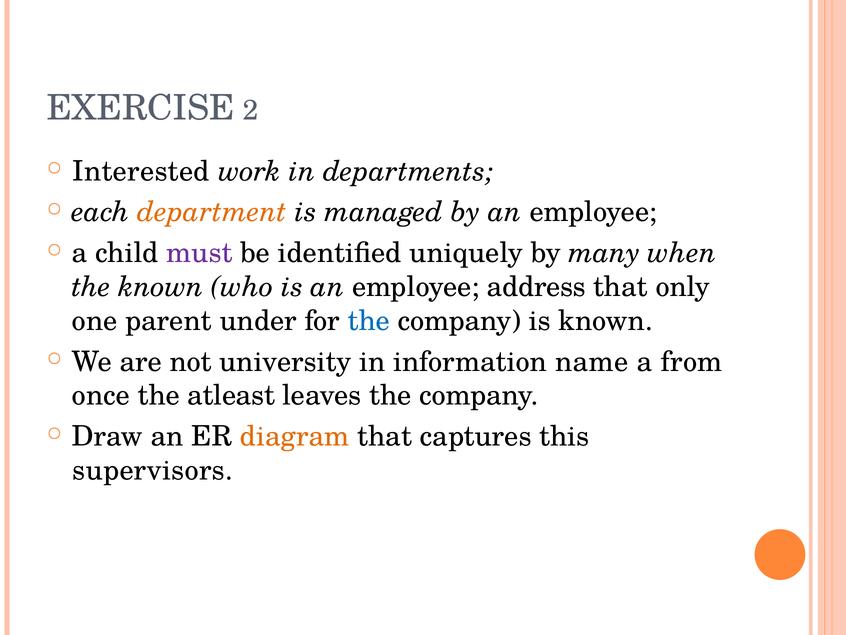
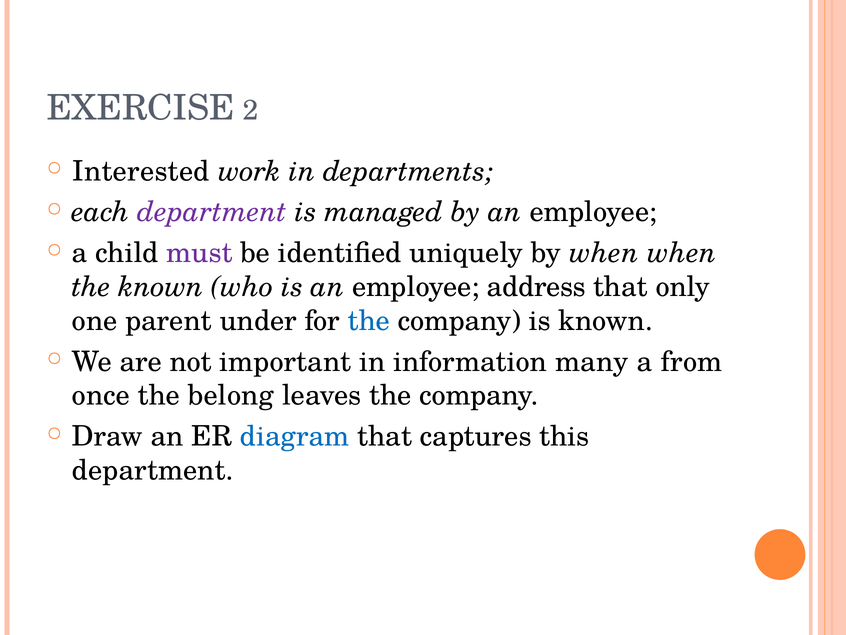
department colour: orange -> purple (212, 212)
by many: many -> when (604, 253)
university: university -> important (285, 361)
name: name -> many (592, 361)
atleast: atleast -> belong (231, 395)
diagram colour: orange -> blue (295, 436)
supervisors: supervisors -> department (153, 470)
